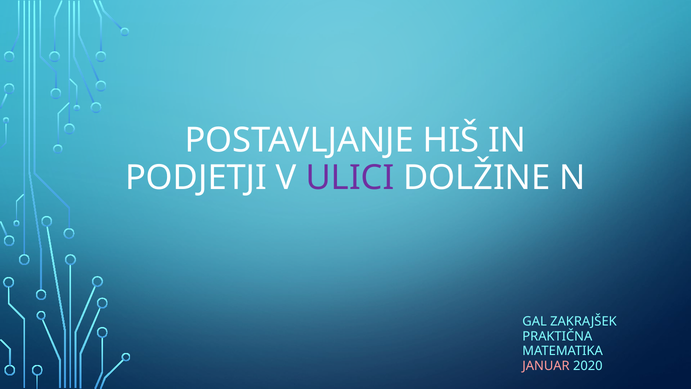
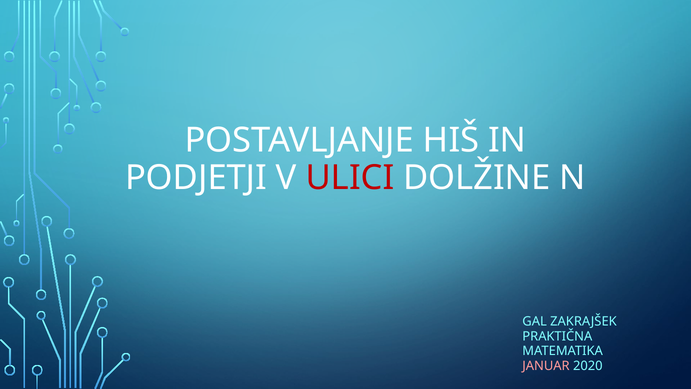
ULICI colour: purple -> red (350, 177)
